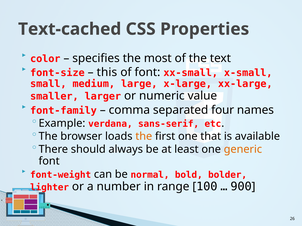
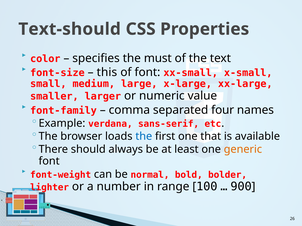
Text-cached: Text-cached -> Text-should (70, 29)
most: most -> must (158, 58)
the colour: orange -> blue (144, 137)
